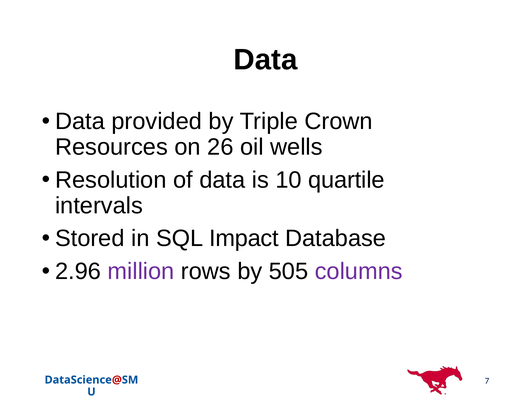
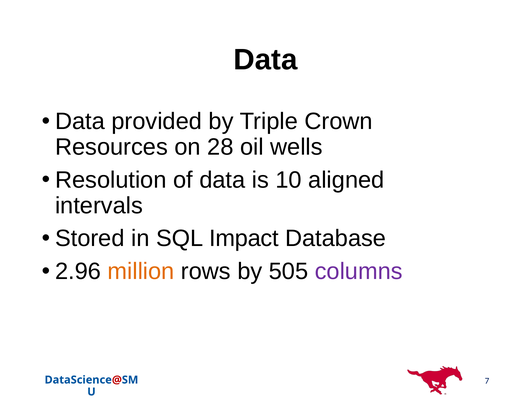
26: 26 -> 28 (220, 147)
quartile: quartile -> aligned (346, 180)
million colour: purple -> orange (141, 271)
